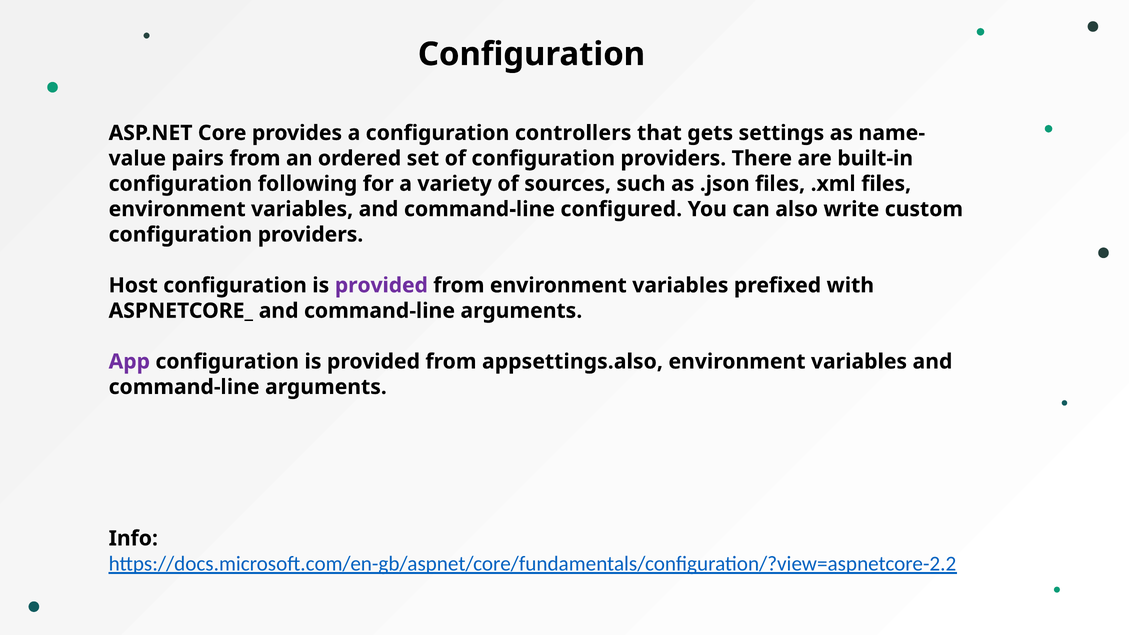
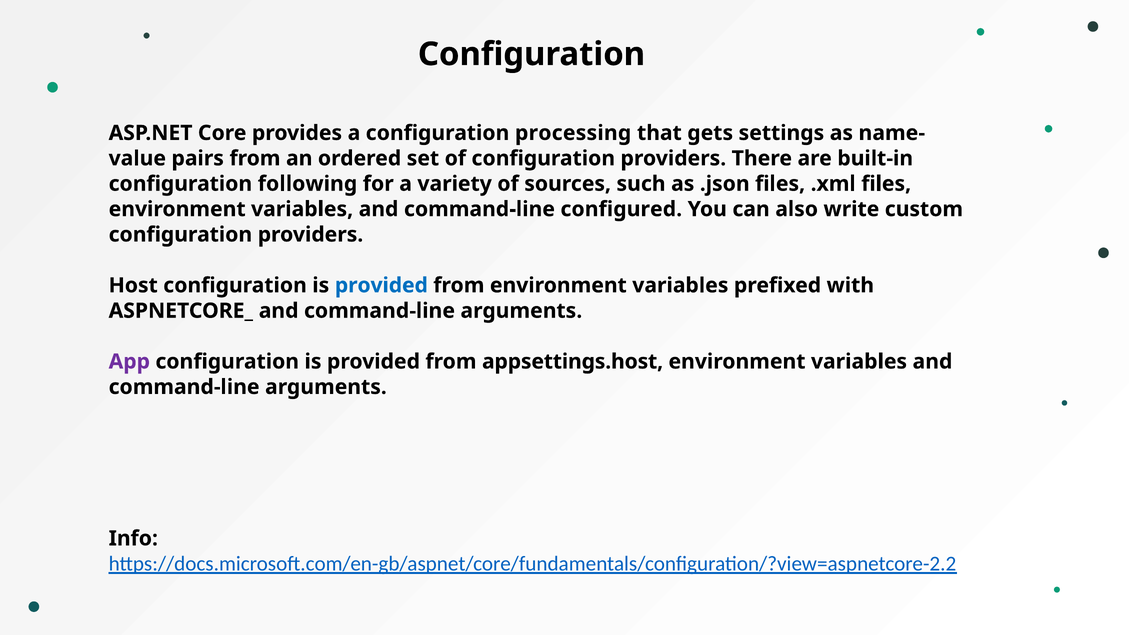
controllers: controllers -> processing (573, 133)
provided colour: purple -> blue (381, 285)
appsettings.also: appsettings.also -> appsettings.host (573, 362)
